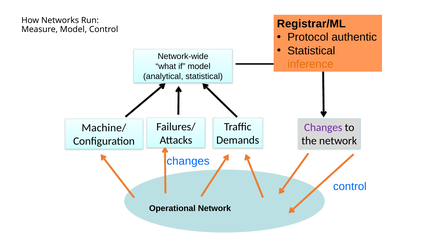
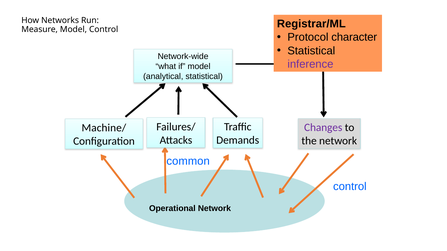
authentic: authentic -> character (354, 37)
inference colour: orange -> purple (310, 64)
changes: changes -> common (188, 161)
